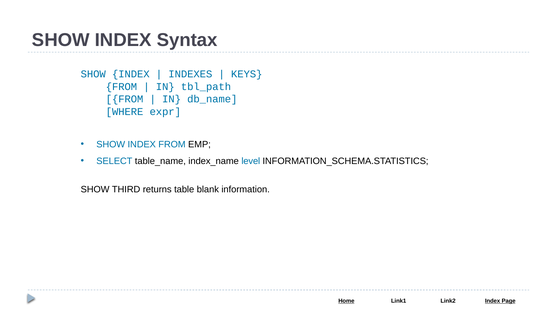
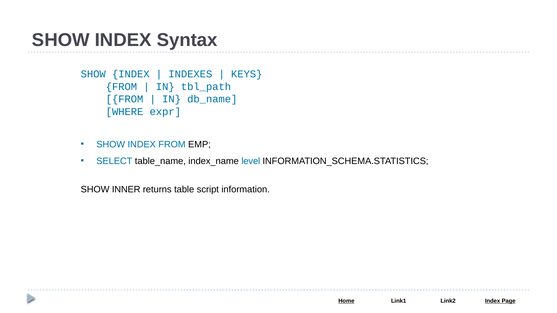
THIRD: THIRD -> INNER (126, 190)
blank: blank -> script (208, 190)
